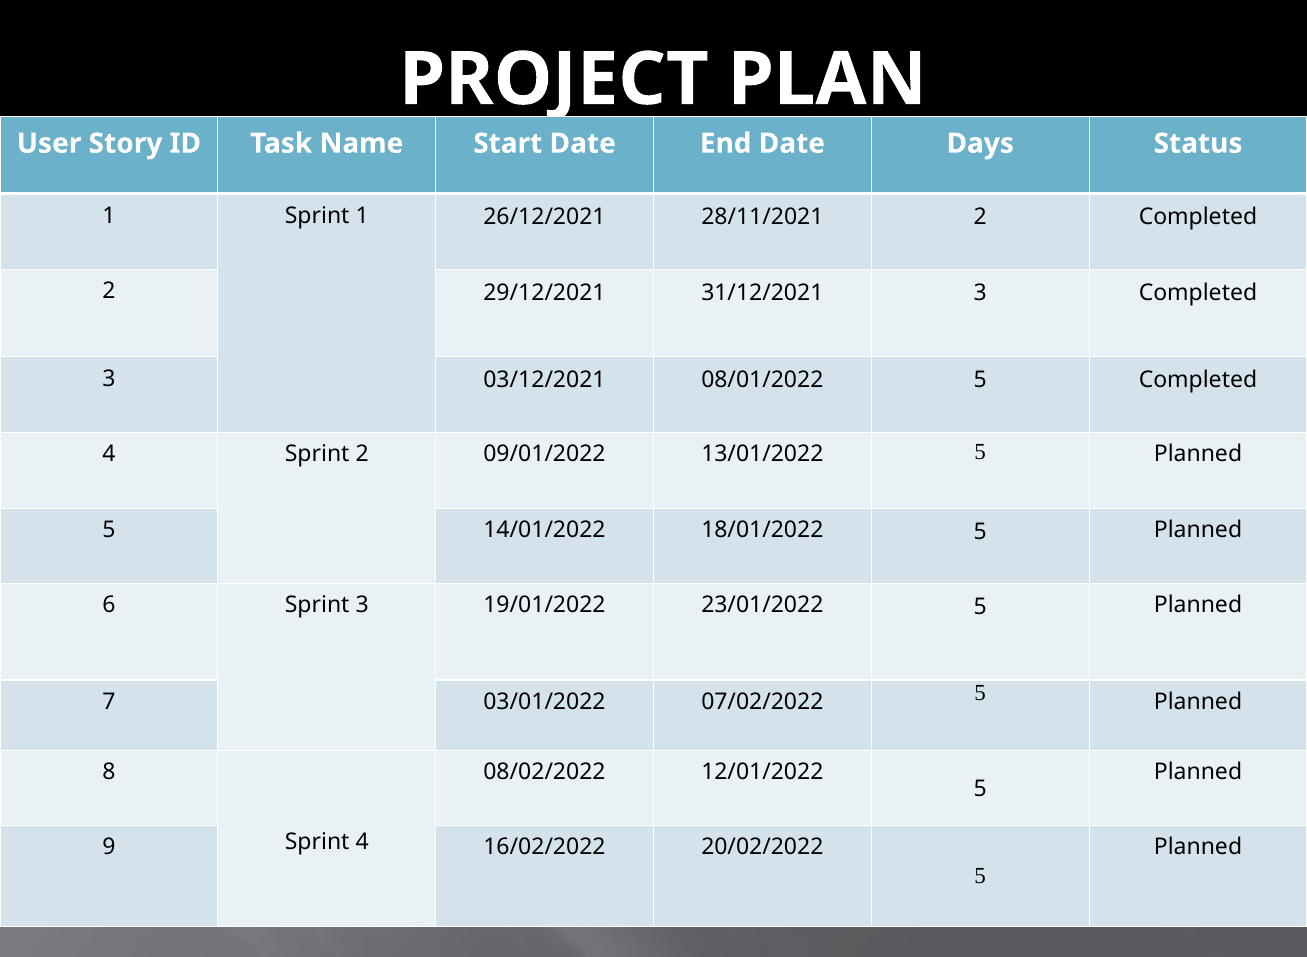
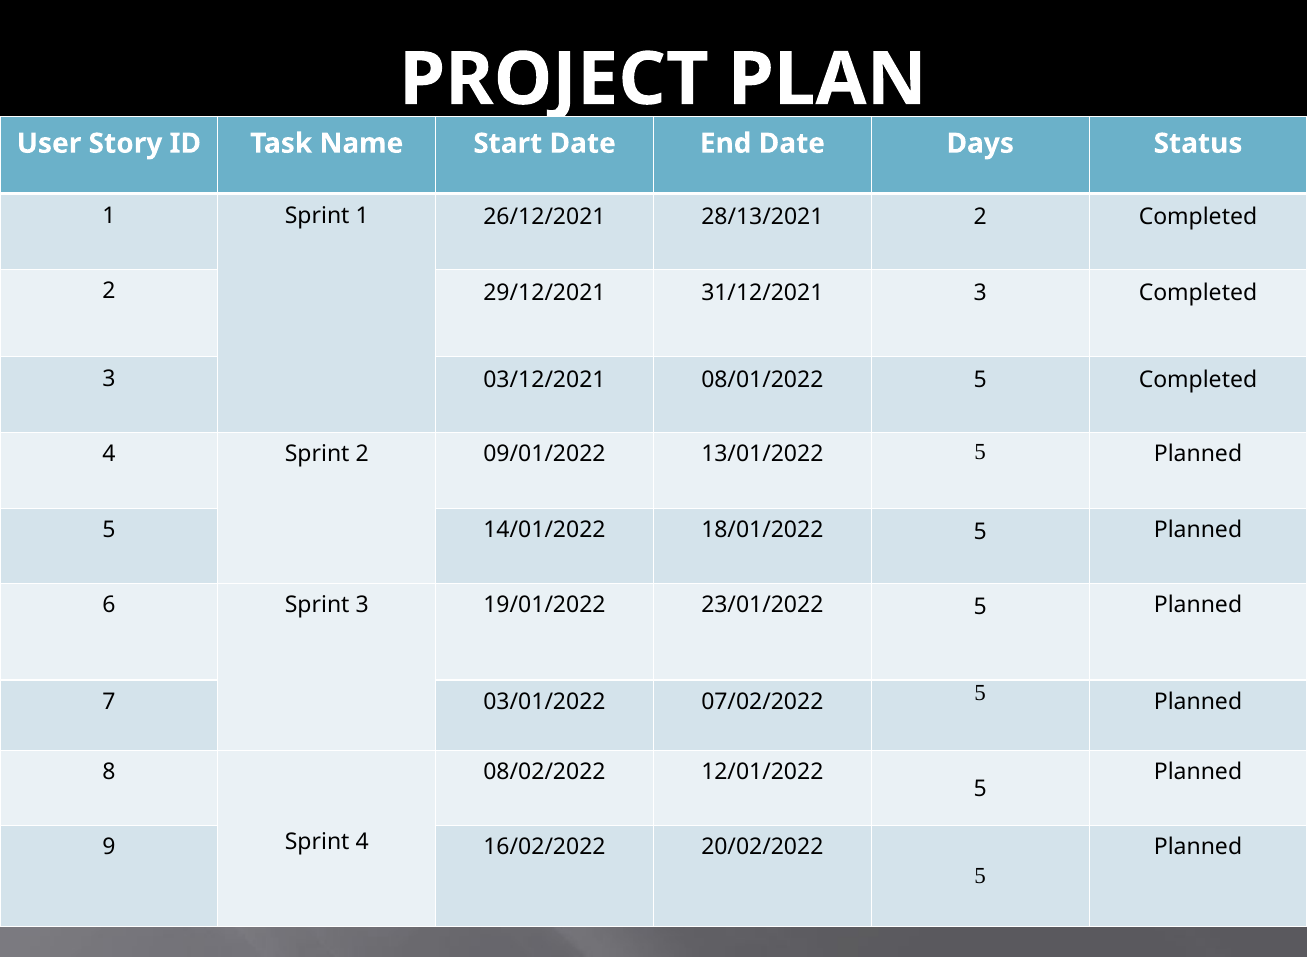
28/11/2021: 28/11/2021 -> 28/13/2021 (762, 217)
